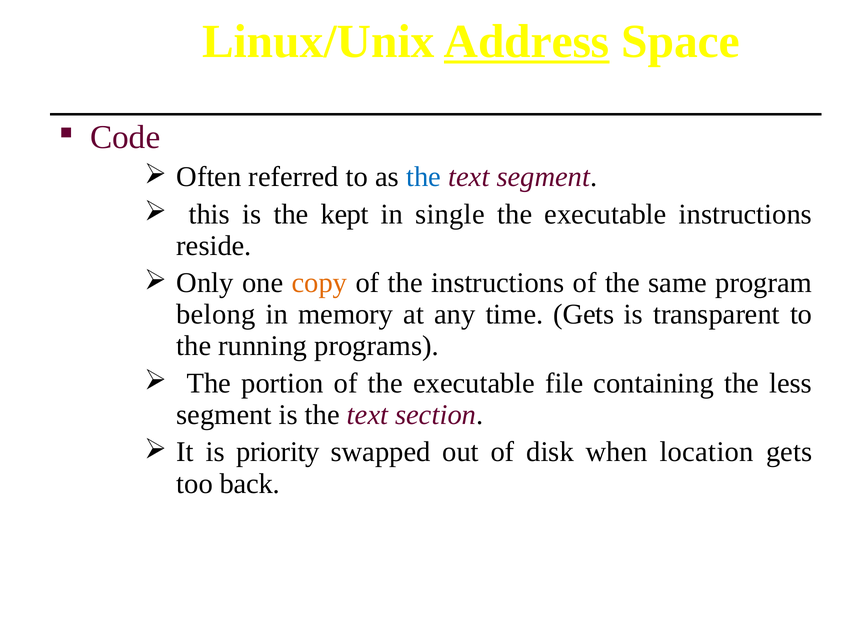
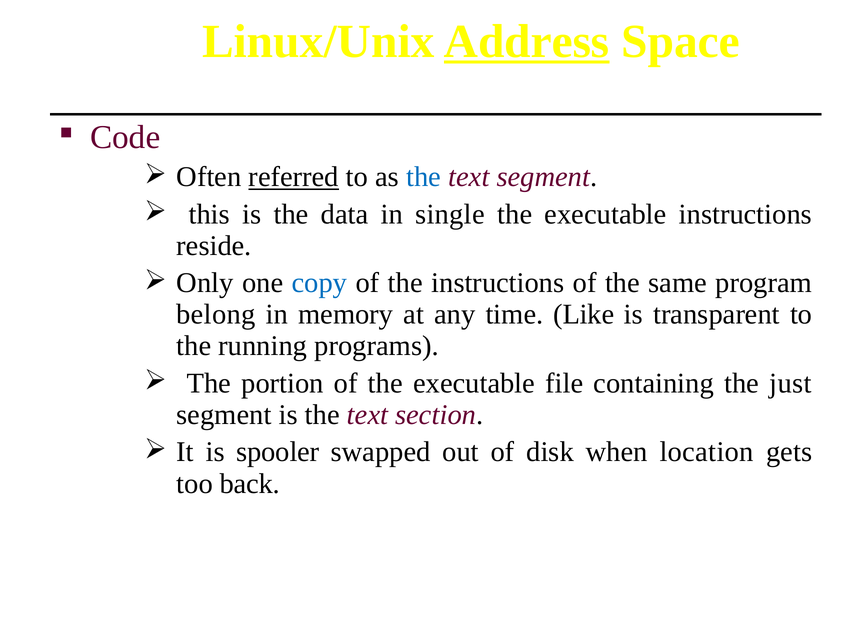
referred underline: none -> present (294, 177)
kept: kept -> data (345, 214)
copy colour: orange -> blue (319, 283)
time Gets: Gets -> Like (584, 315)
less: less -> just (791, 384)
priority: priority -> spooler (278, 453)
